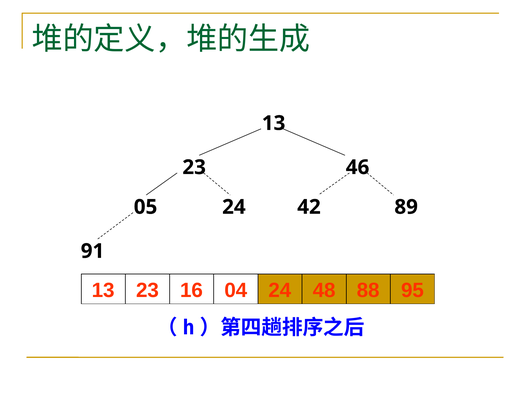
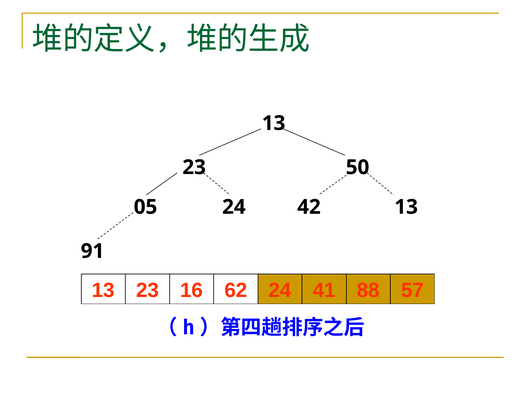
46: 46 -> 50 (358, 167)
42 89: 89 -> 13 (406, 207)
04: 04 -> 62 (236, 291)
48: 48 -> 41 (324, 291)
95: 95 -> 57 (413, 291)
